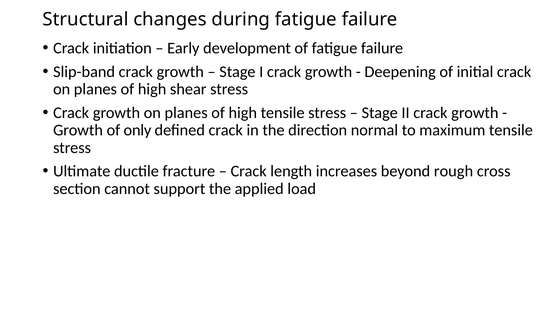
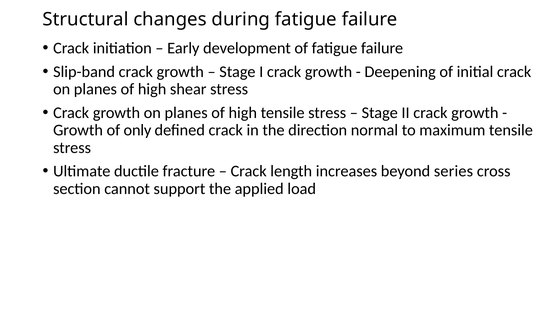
rough: rough -> series (453, 171)
